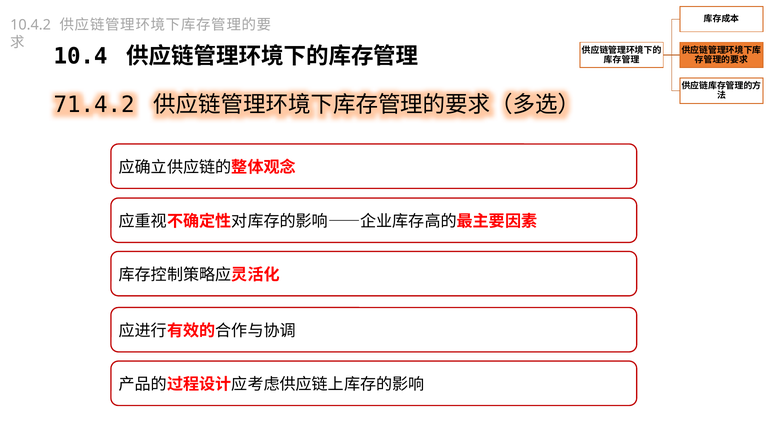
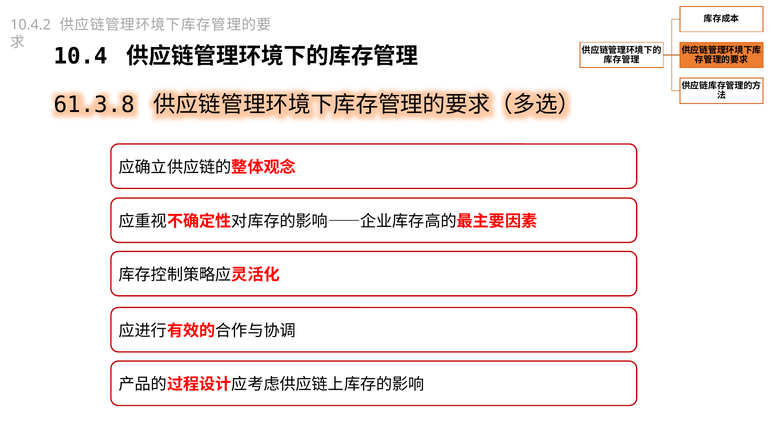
71.4.2: 71.4.2 -> 61.3.8 (94, 105)
